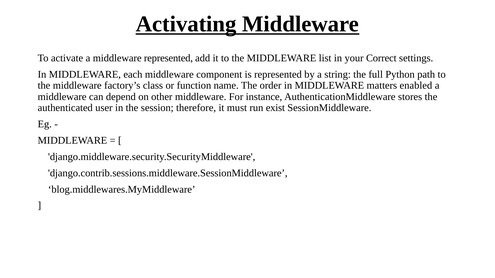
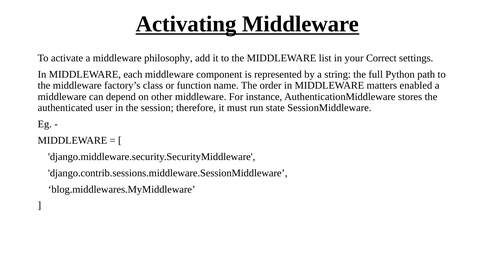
middleware represented: represented -> philosophy (168, 58)
exist: exist -> state (275, 108)
